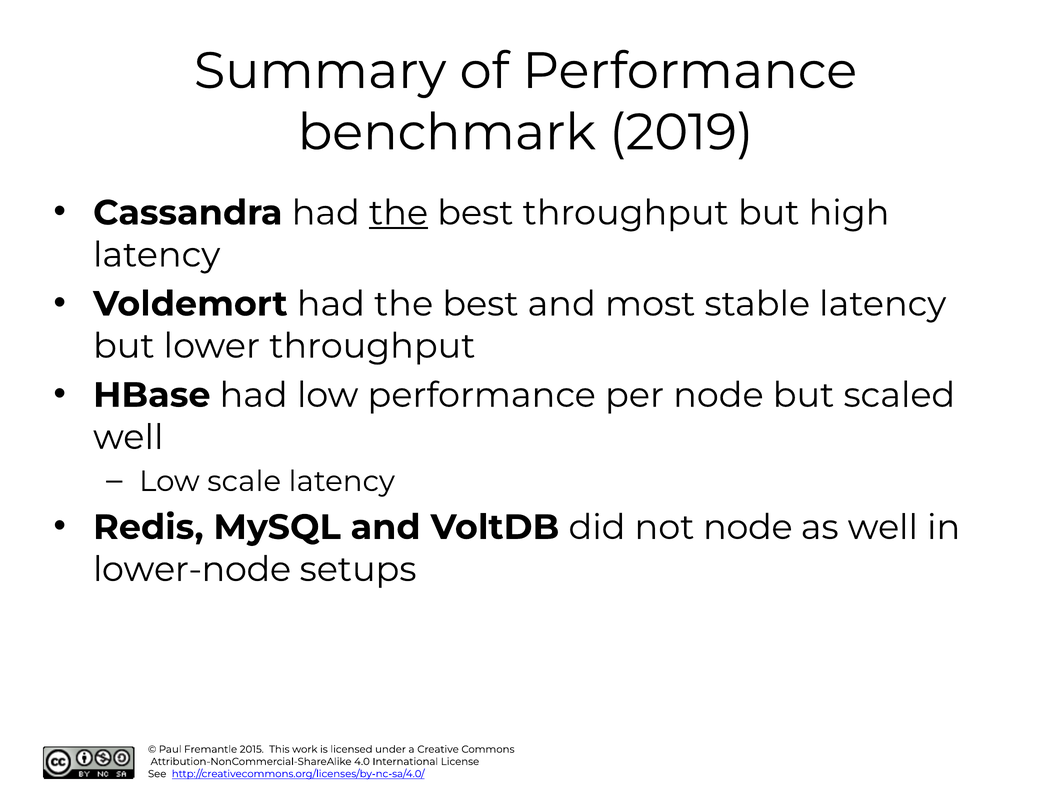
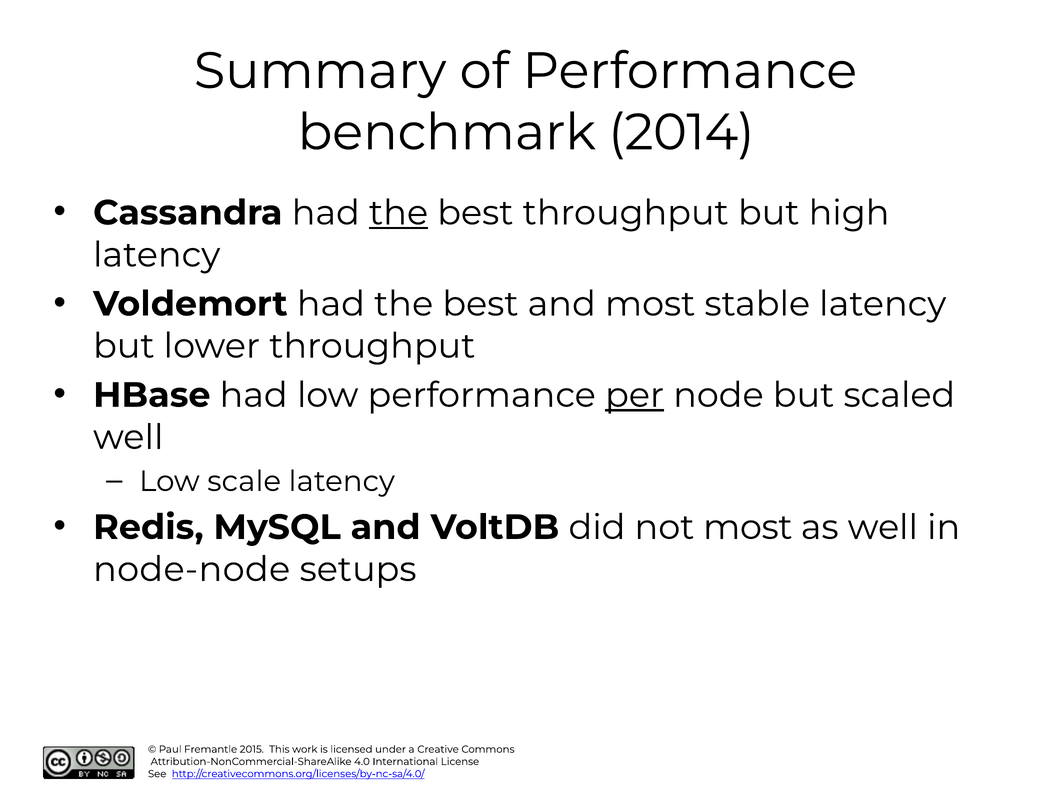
2019: 2019 -> 2014 (681, 132)
per underline: none -> present (635, 395)
not node: node -> most (748, 527)
lower-node: lower-node -> node-node (192, 569)
